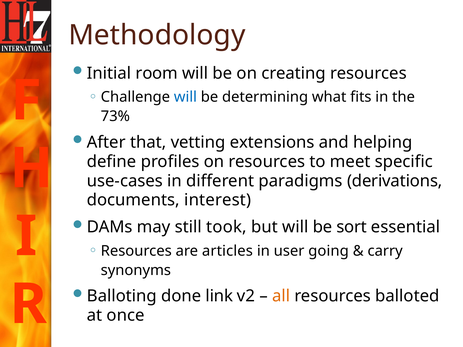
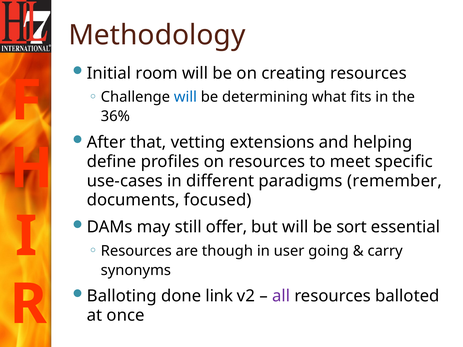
73%: 73% -> 36% (115, 116)
derivations: derivations -> remember (395, 181)
interest: interest -> focused (218, 200)
took: took -> offer (227, 227)
articles: articles -> though (227, 251)
all colour: orange -> purple (281, 296)
